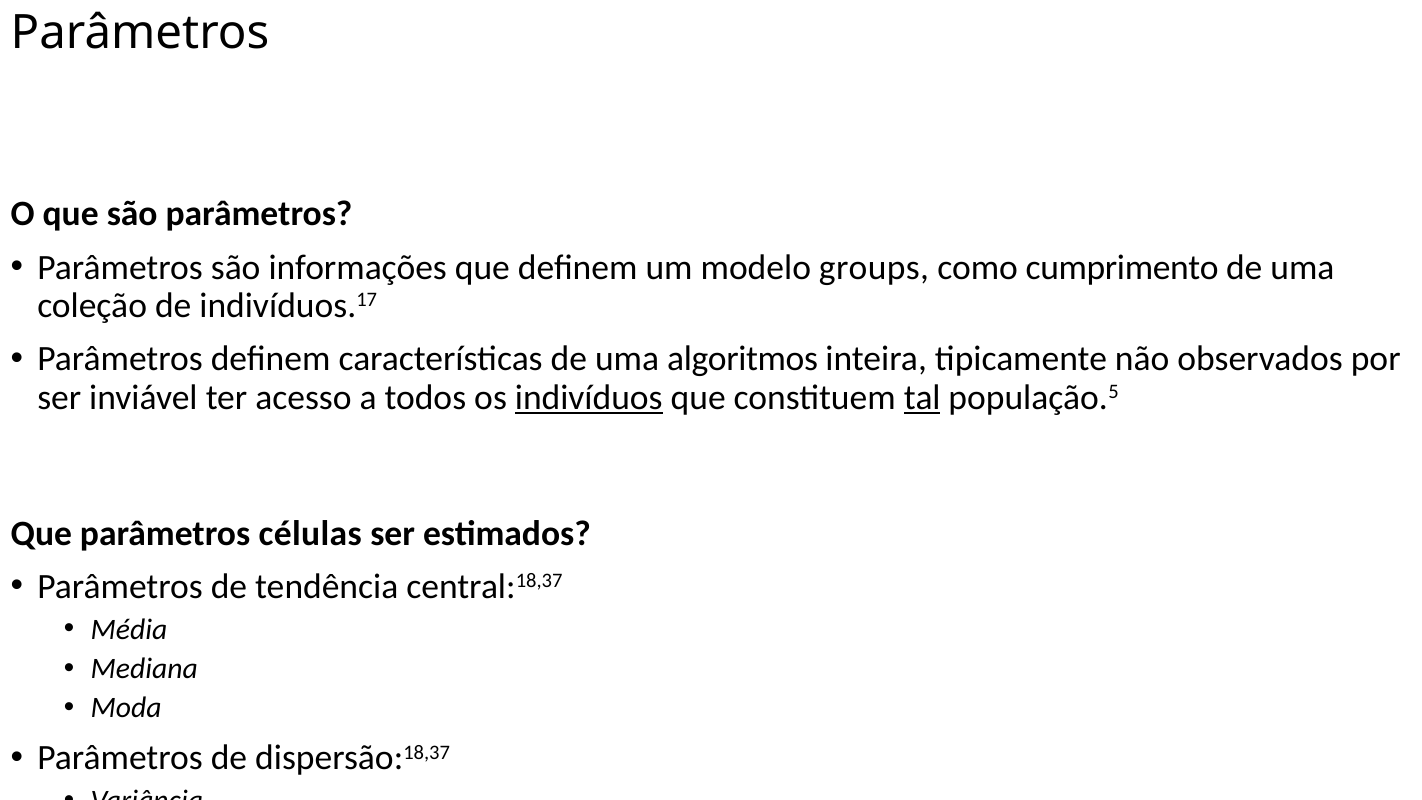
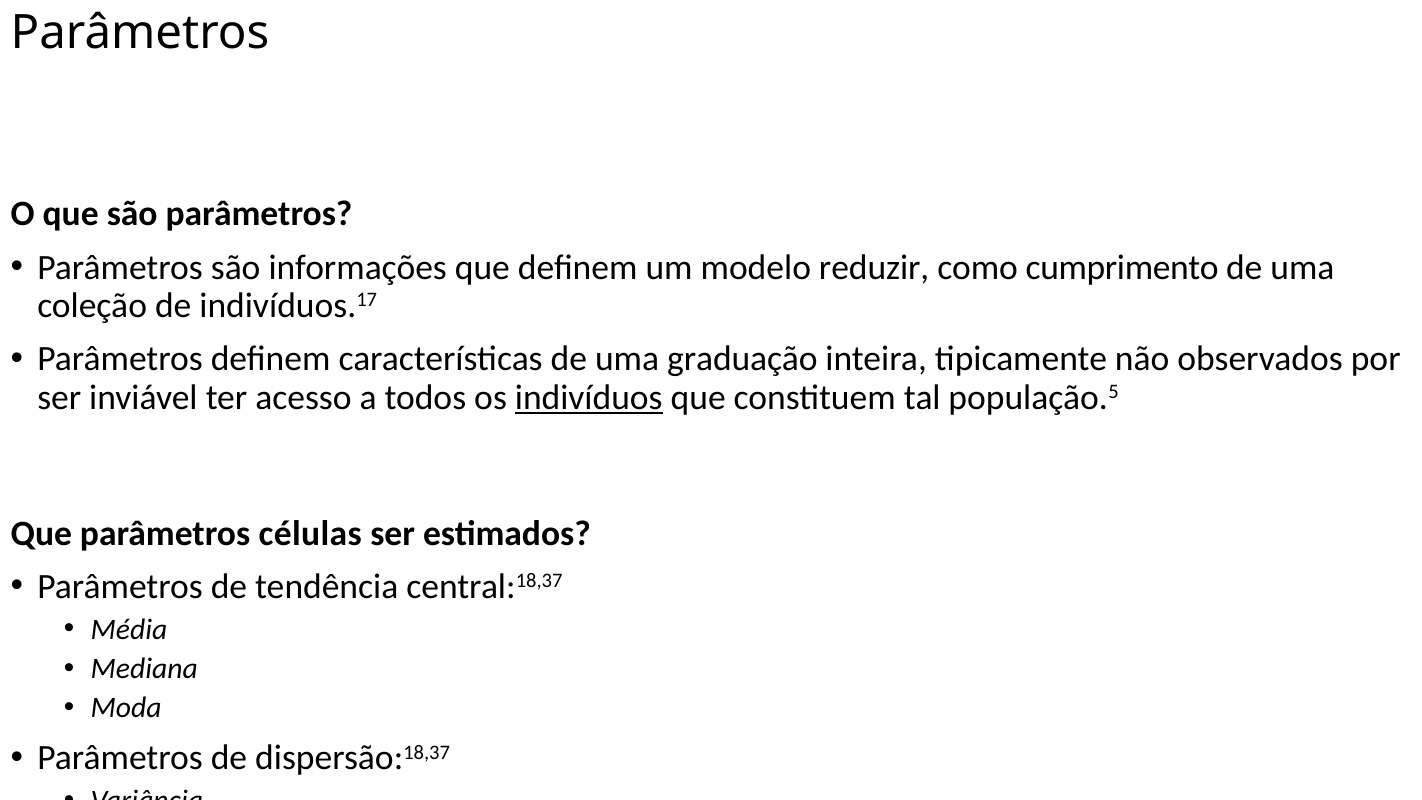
groups: groups -> reduzir (874, 267)
algoritmos: algoritmos -> graduação (742, 359)
tal underline: present -> none (922, 397)
